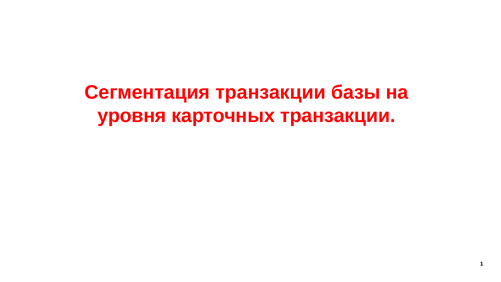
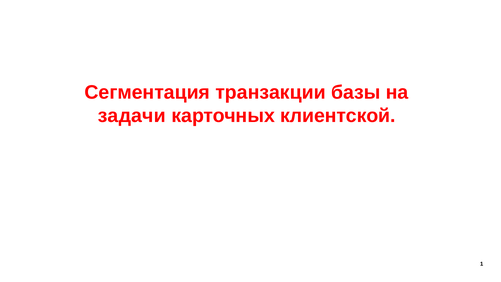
уровня: уровня -> задачи (132, 116)
карточных транзакции: транзакции -> клиентской (338, 116)
